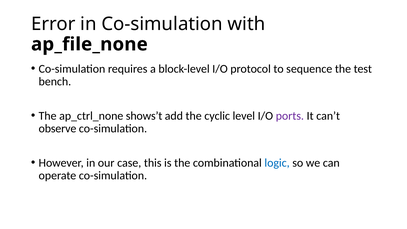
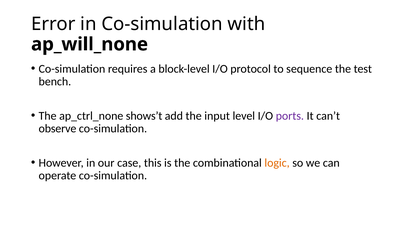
ap_file_none: ap_file_none -> ap_will_none (90, 44)
cyclic: cyclic -> input (217, 116)
logic colour: blue -> orange (277, 163)
